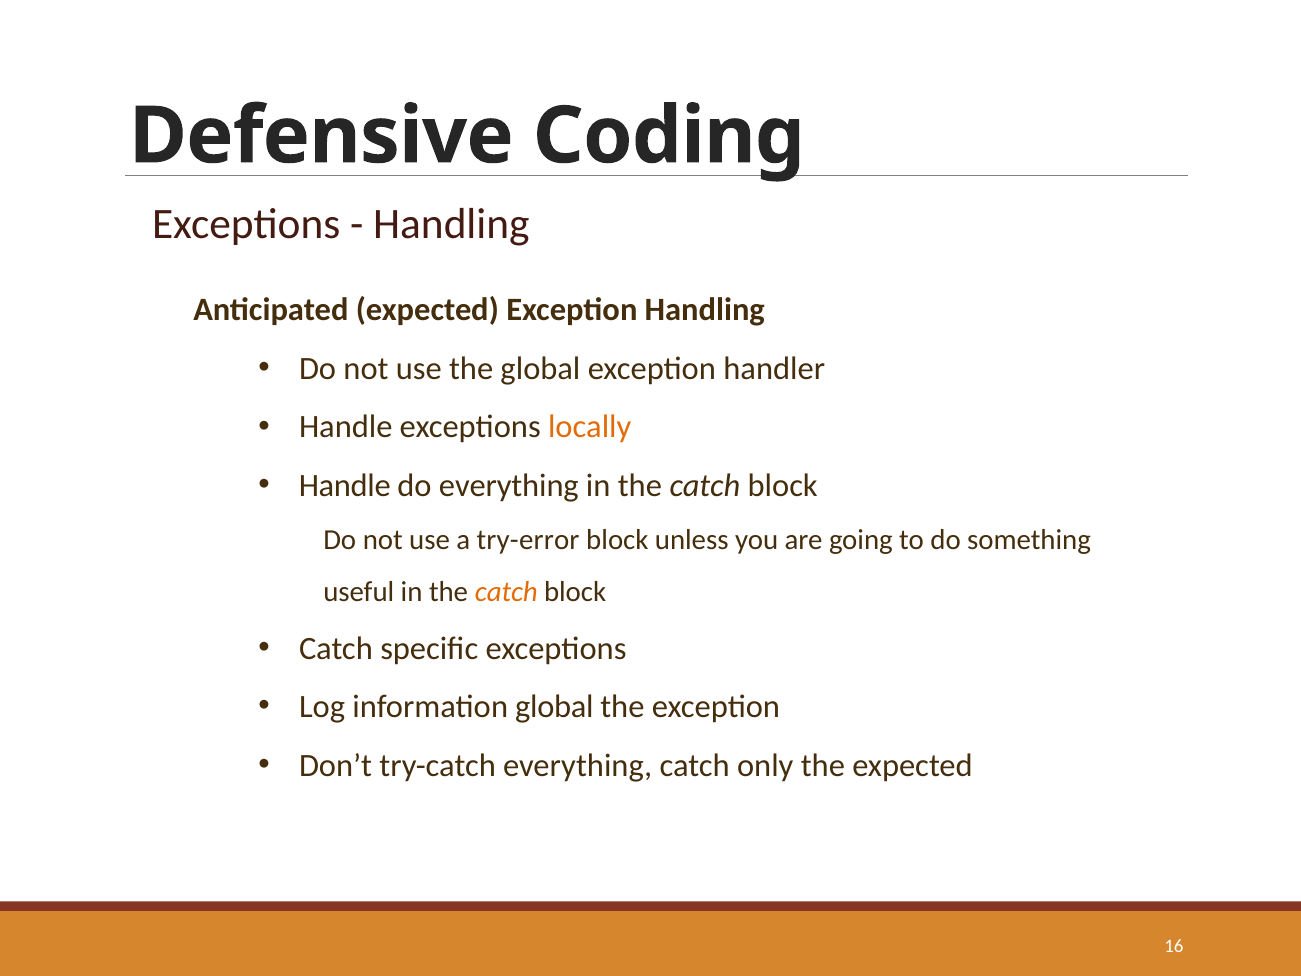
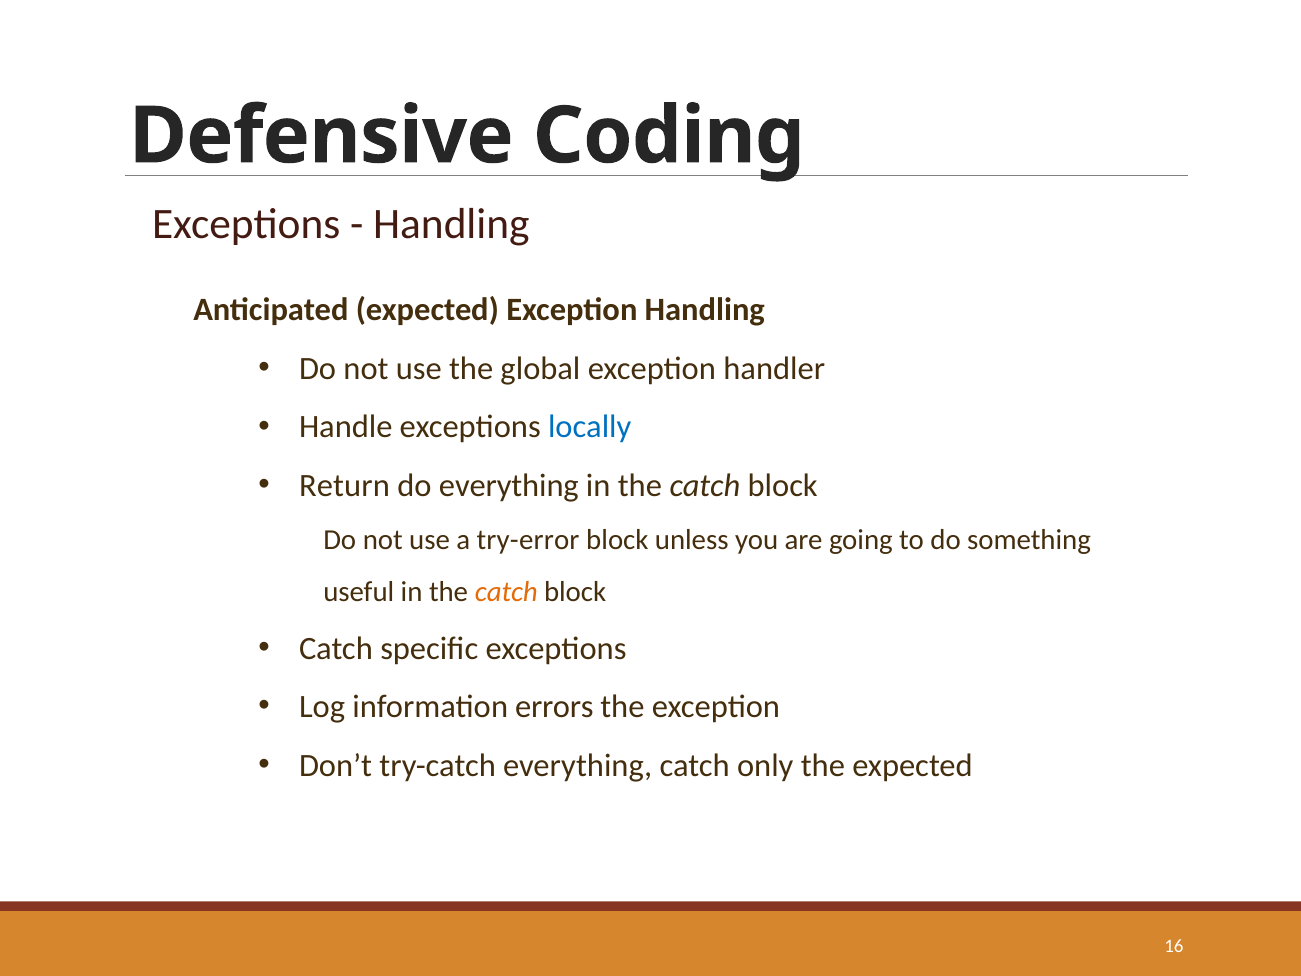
locally colour: orange -> blue (590, 427)
Handle: Handle -> Return (345, 486)
information global: global -> errors (554, 707)
